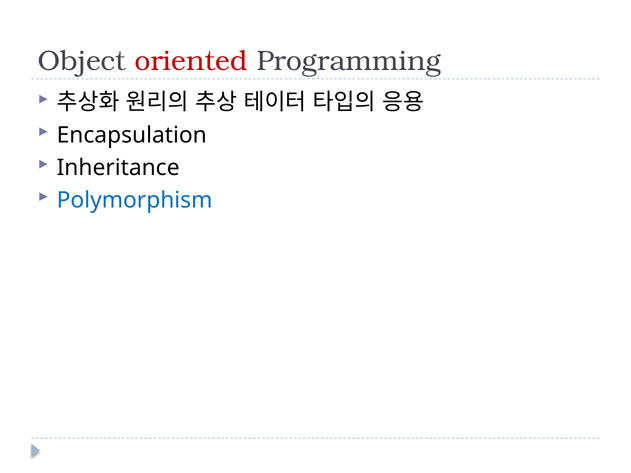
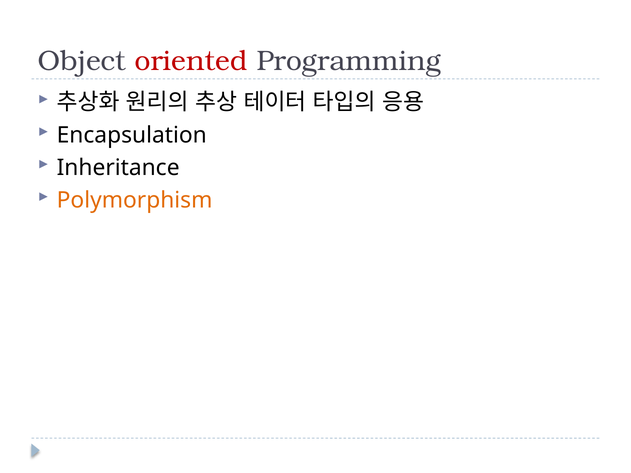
Polymorphism colour: blue -> orange (135, 200)
